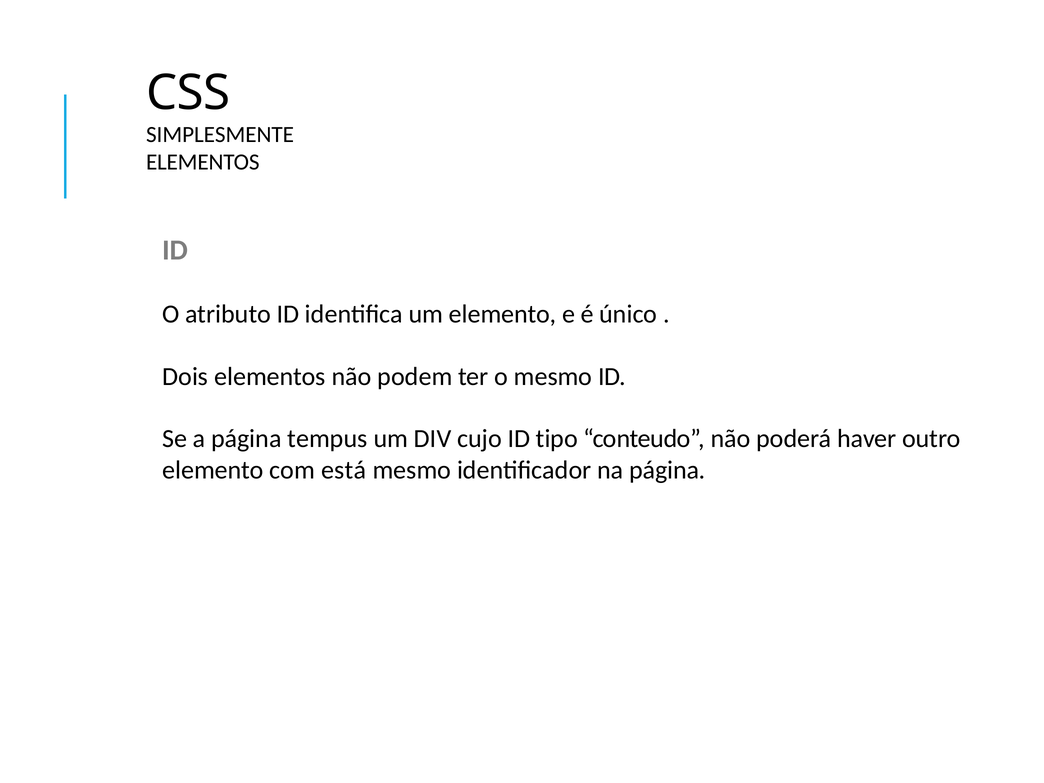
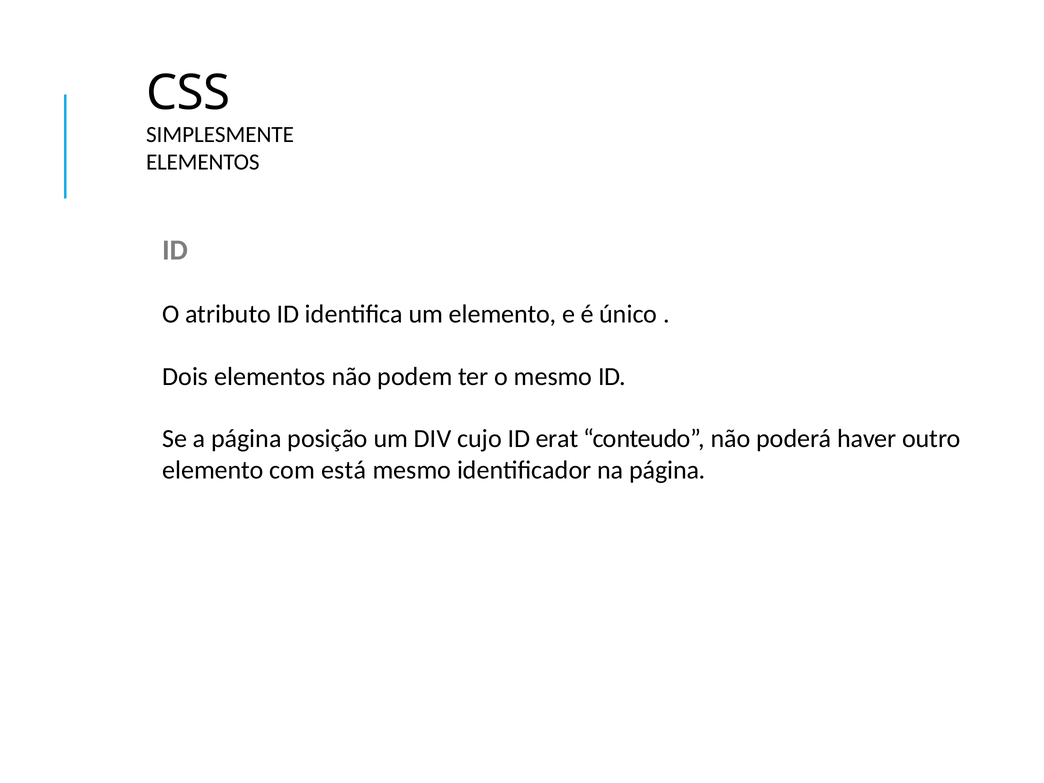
tempus: tempus -> posição (328, 439)
tipo: tipo -> erat (557, 439)
